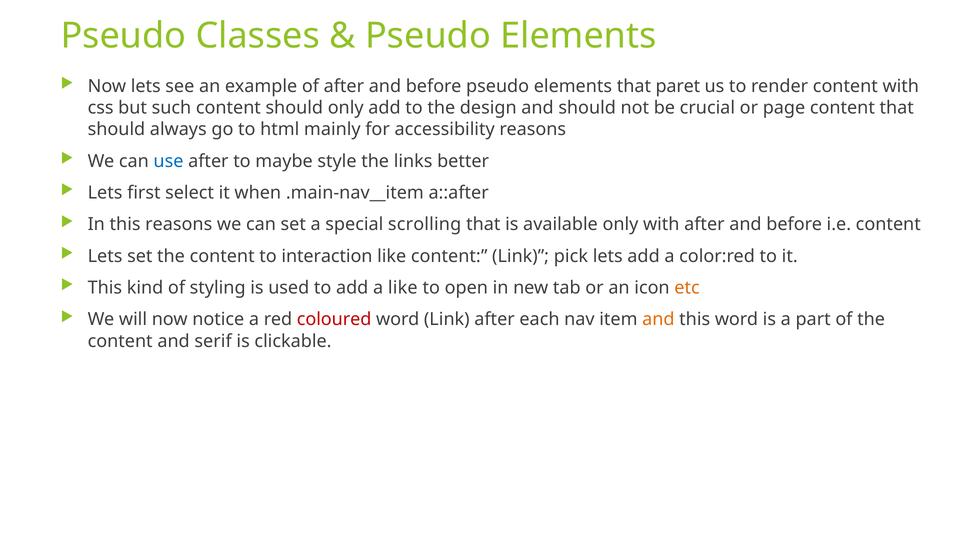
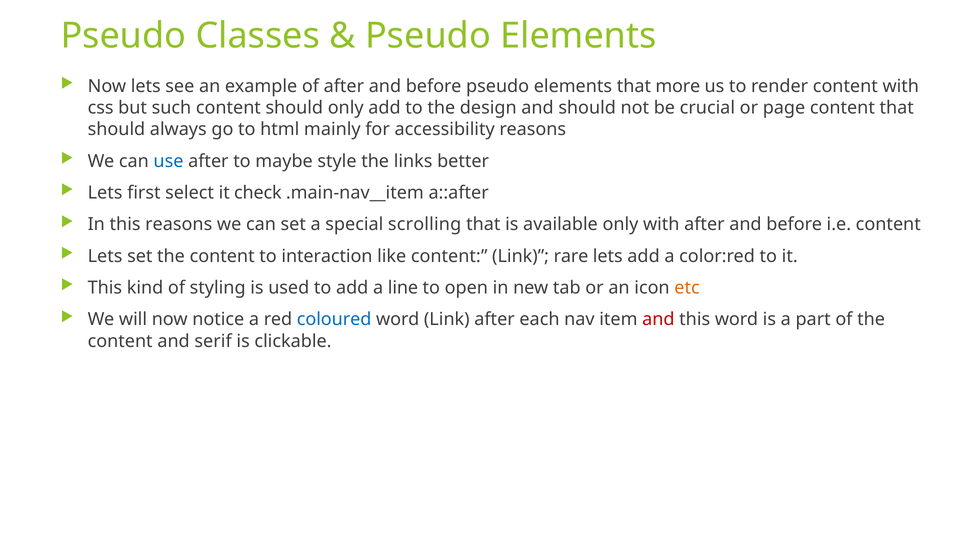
paret: paret -> more (678, 86)
when: when -> check (258, 193)
pick: pick -> rare (571, 256)
a like: like -> line (403, 288)
coloured colour: red -> blue (334, 320)
and colour: orange -> red (658, 320)
